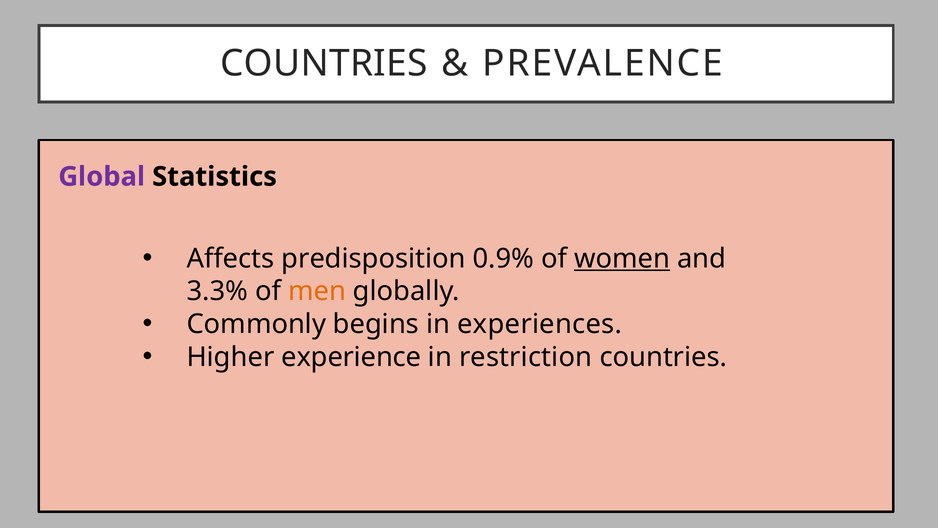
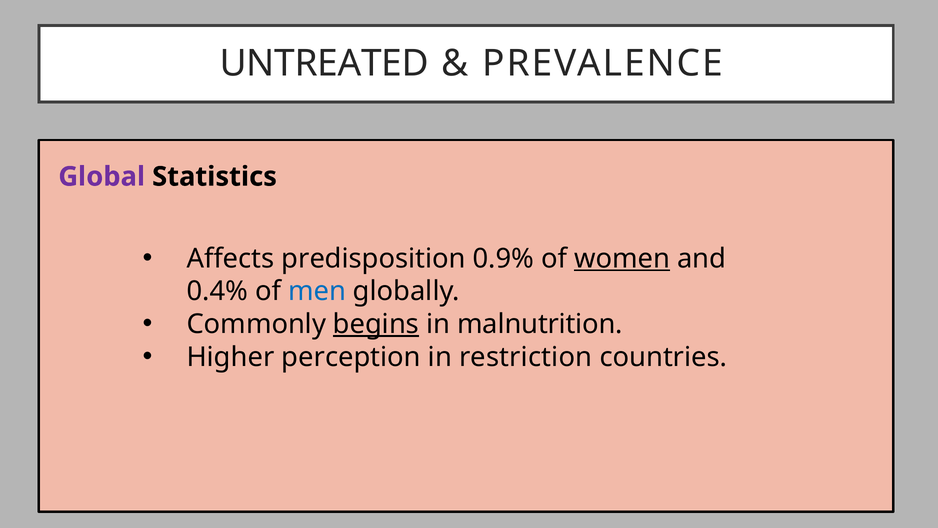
COUNTRIES: COUNTRIES -> UNTREATED (324, 64)
3.3%: 3.3% -> 0.4% (217, 291)
men colour: orange -> blue (317, 291)
begins underline: none -> present (376, 324)
experiences: experiences -> malnutrition (540, 324)
experience: experience -> perception (351, 357)
